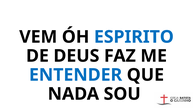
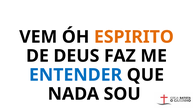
ESPIRITO colour: blue -> orange (134, 37)
